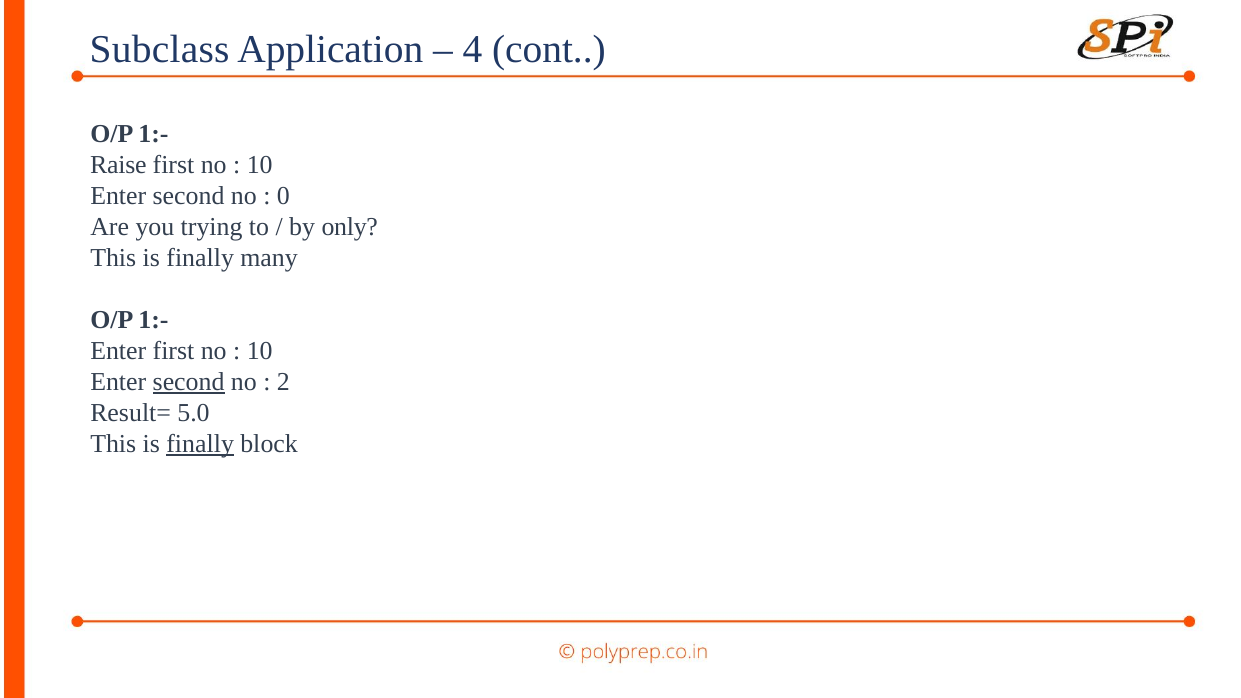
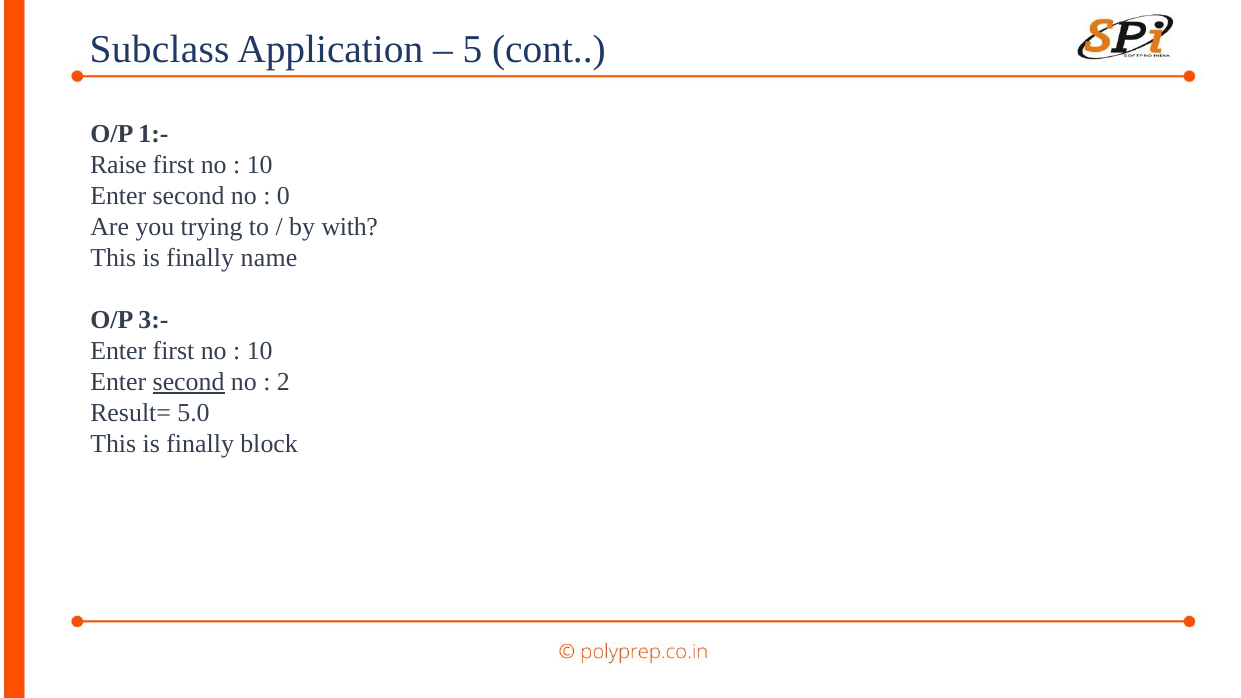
4: 4 -> 5 (472, 50)
only: only -> with (350, 227)
many: many -> name (269, 258)
1:-: 1:- -> 3:- (153, 320)
finally underline: present -> none (200, 444)
